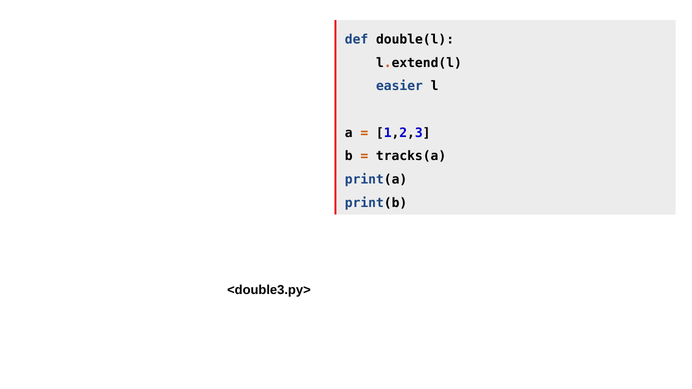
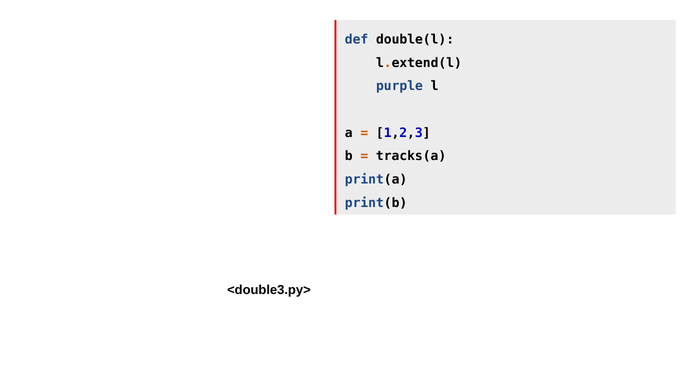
easier: easier -> purple (399, 86)
